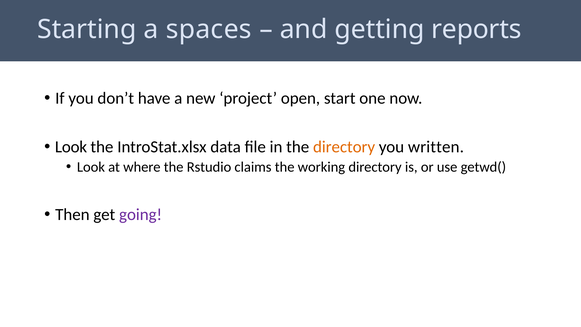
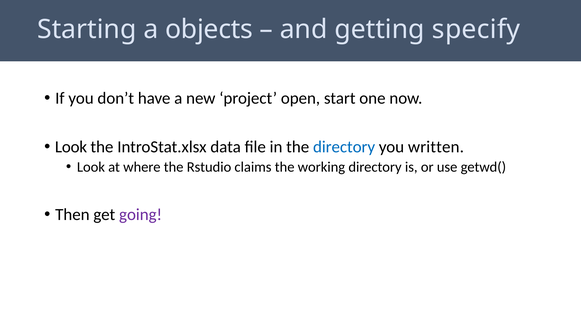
spaces: spaces -> objects (209, 29)
reports: reports -> specify (476, 29)
directory colour: orange -> blue (344, 147)
